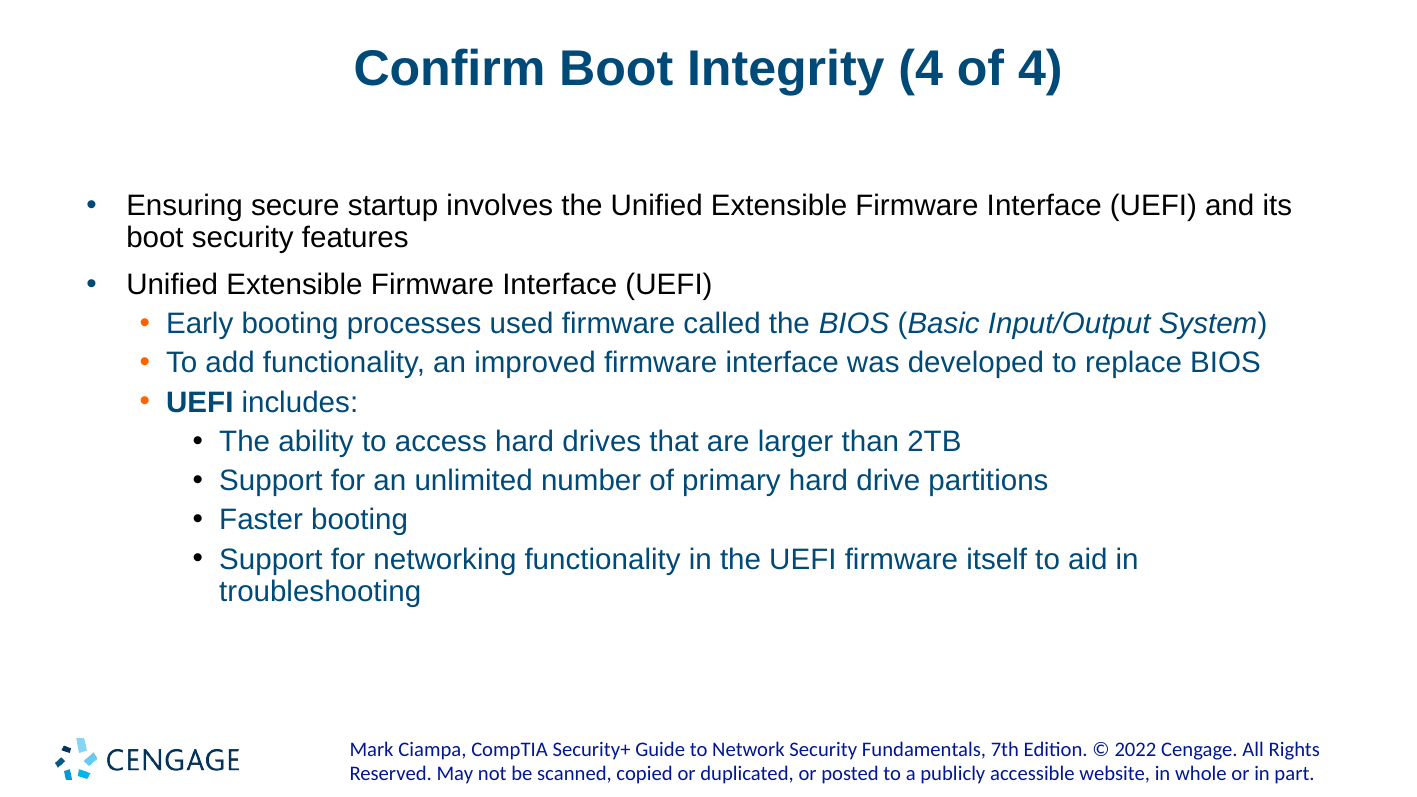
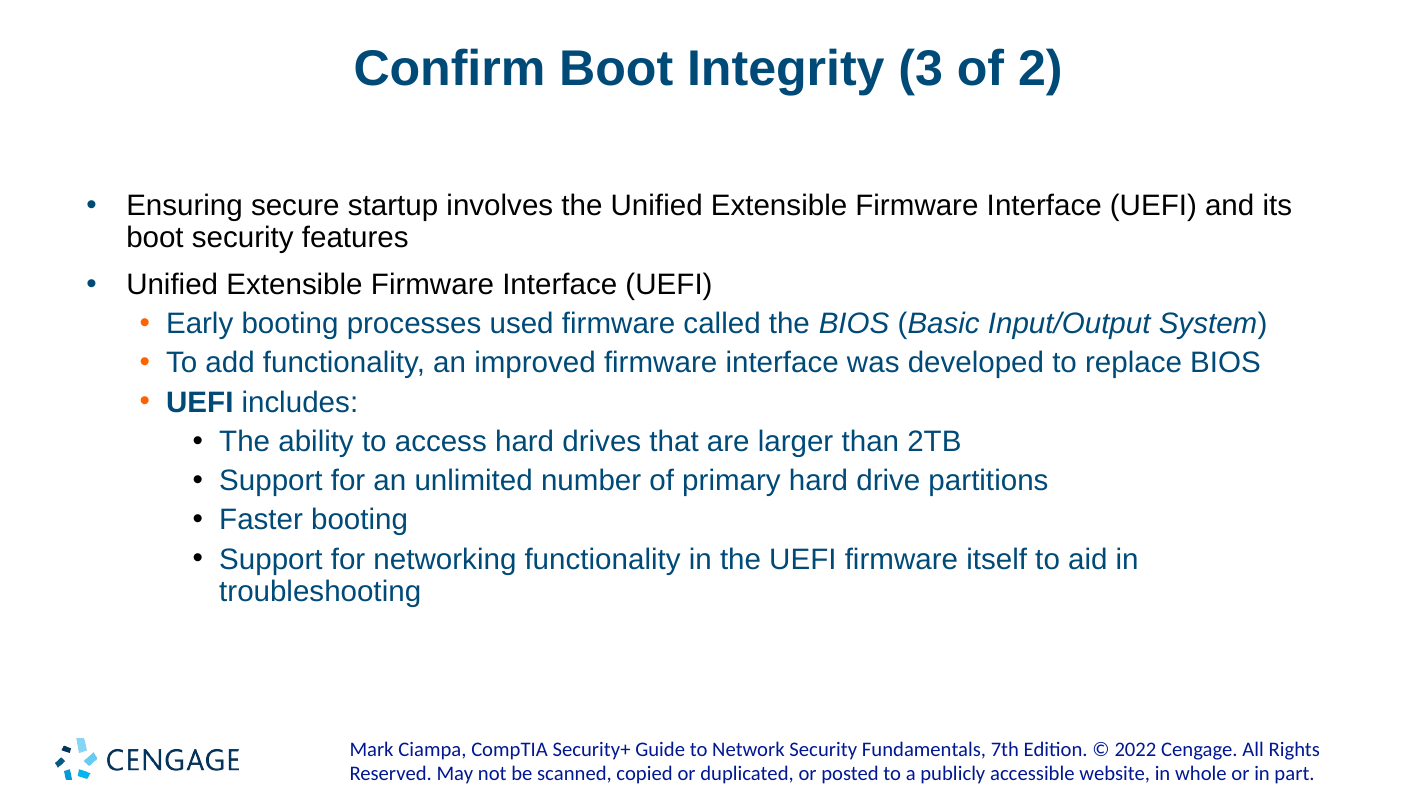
Integrity 4: 4 -> 3 (921, 69)
of 4: 4 -> 2 (1040, 69)
